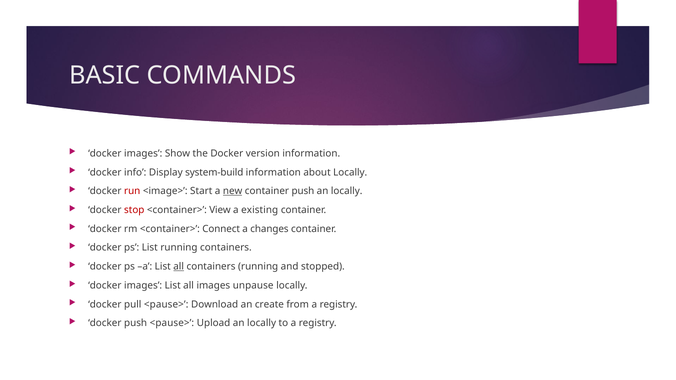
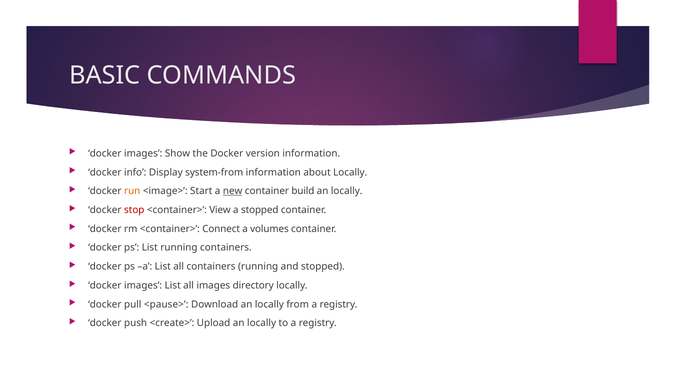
system-build: system-build -> system-from (214, 172)
run colour: red -> orange (132, 191)
container push: push -> build (303, 191)
a existing: existing -> stopped (260, 210)
changes: changes -> volumes (269, 229)
all underline: present -> none (179, 267)
unpause: unpause -> directory (253, 286)
Download an create: create -> locally (269, 305)
push <pause>: <pause> -> <create> (172, 323)
